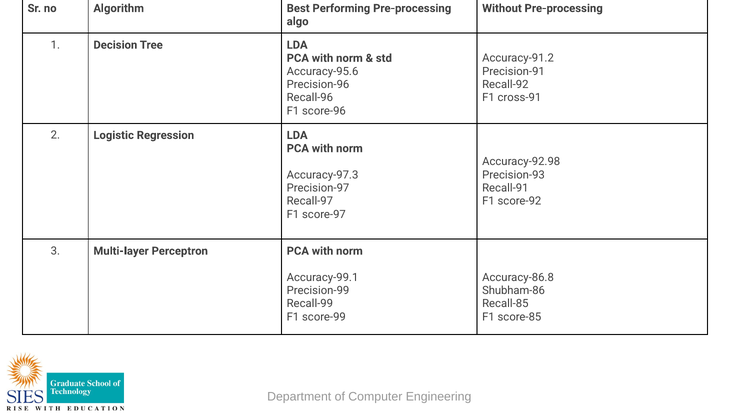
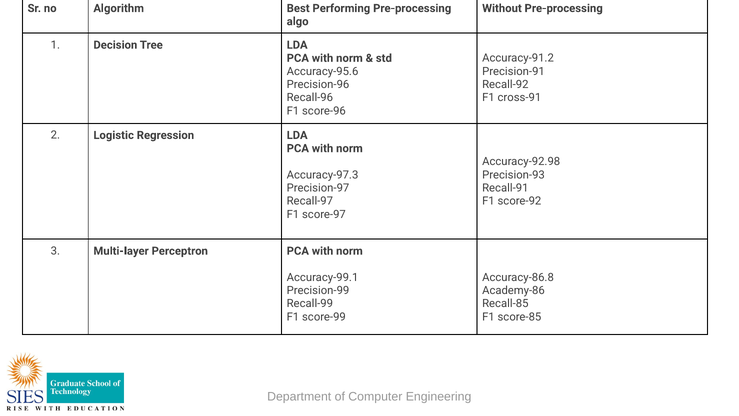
Shubham-86: Shubham-86 -> Academy-86 (513, 290)
